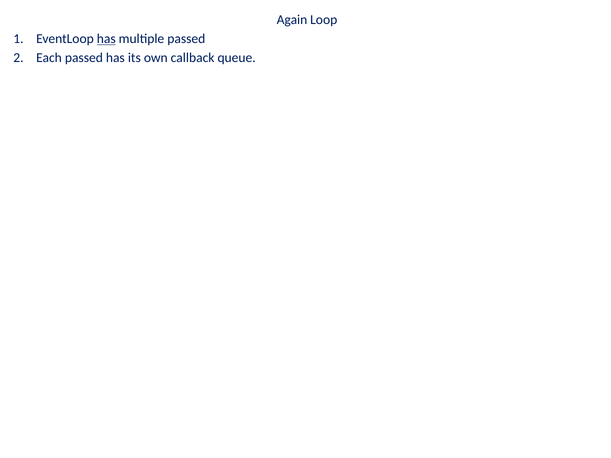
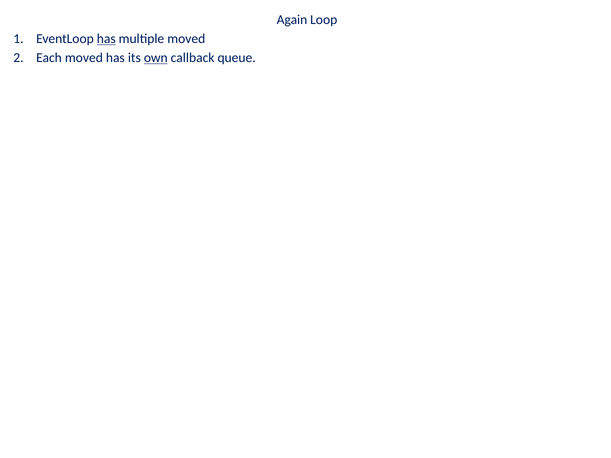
multiple passed: passed -> moved (186, 39)
Each passed: passed -> moved (84, 58)
own underline: none -> present (156, 58)
